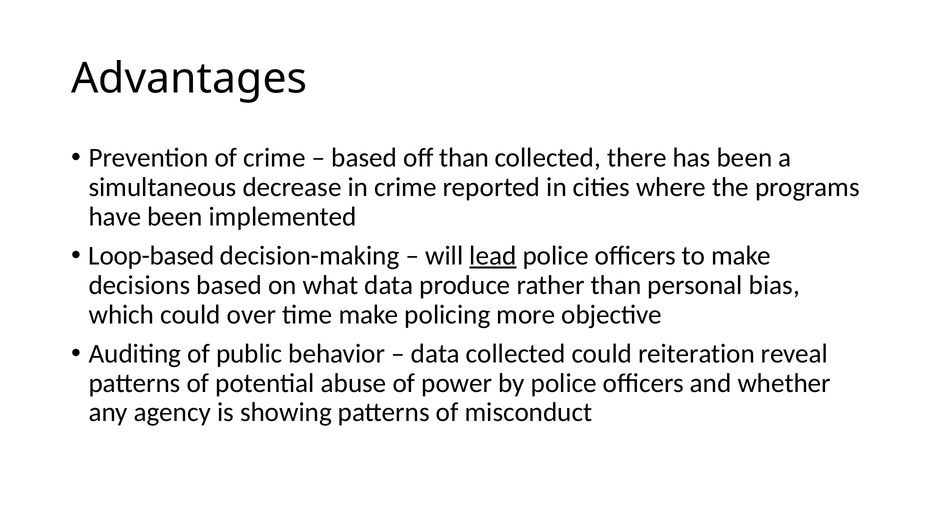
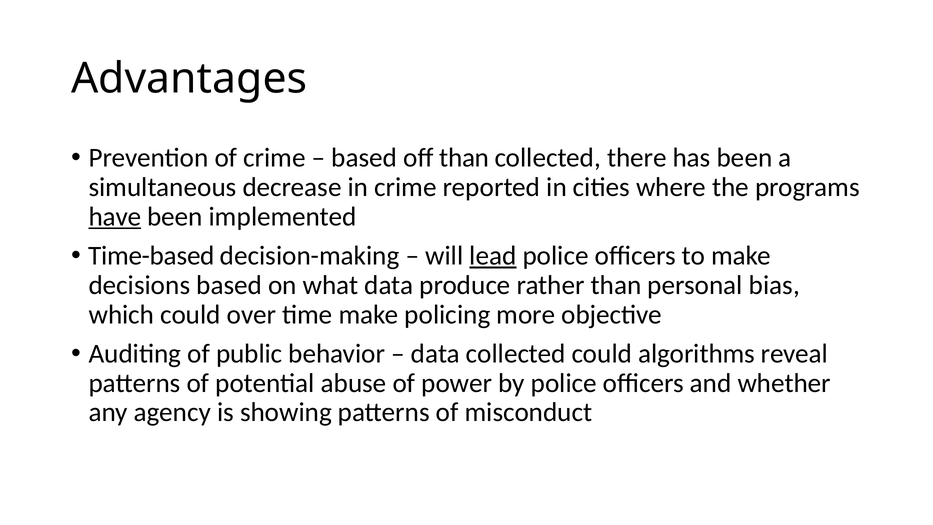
have underline: none -> present (115, 217)
Loop-based: Loop-based -> Time-based (151, 256)
reiteration: reiteration -> algorithms (697, 354)
